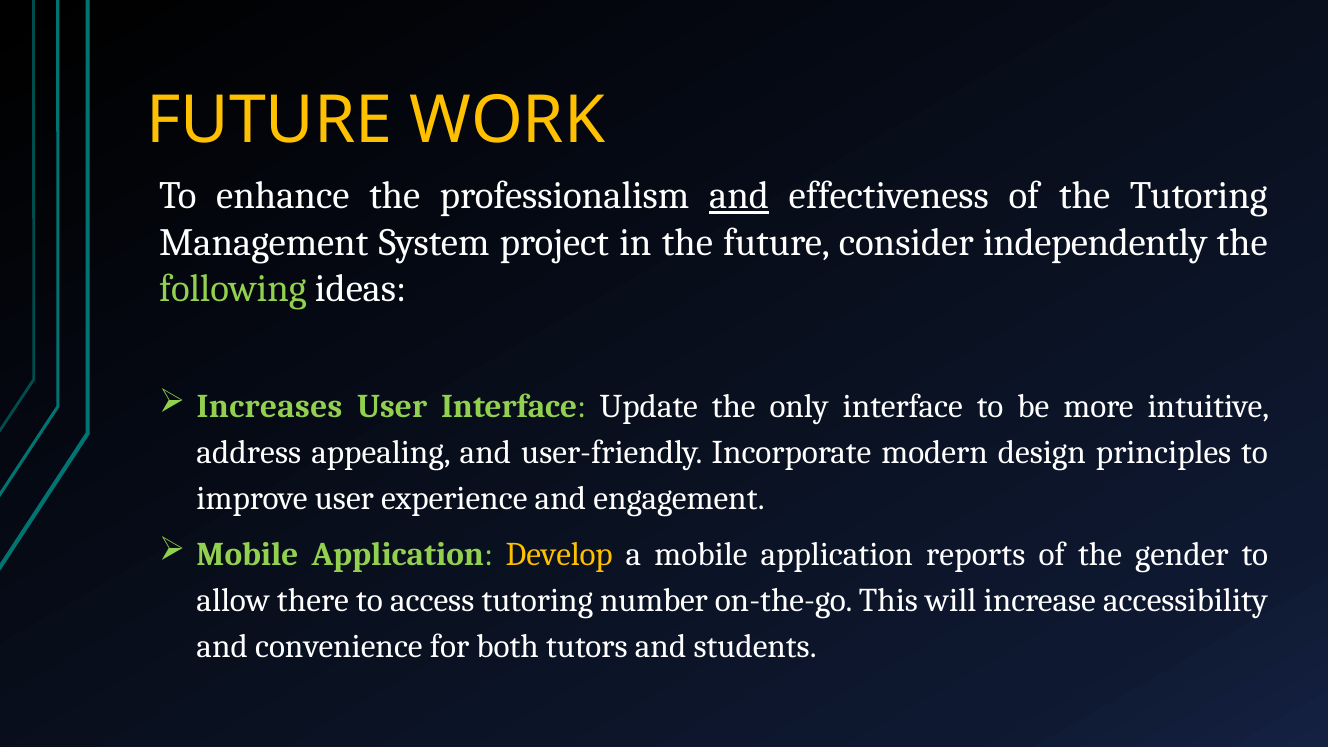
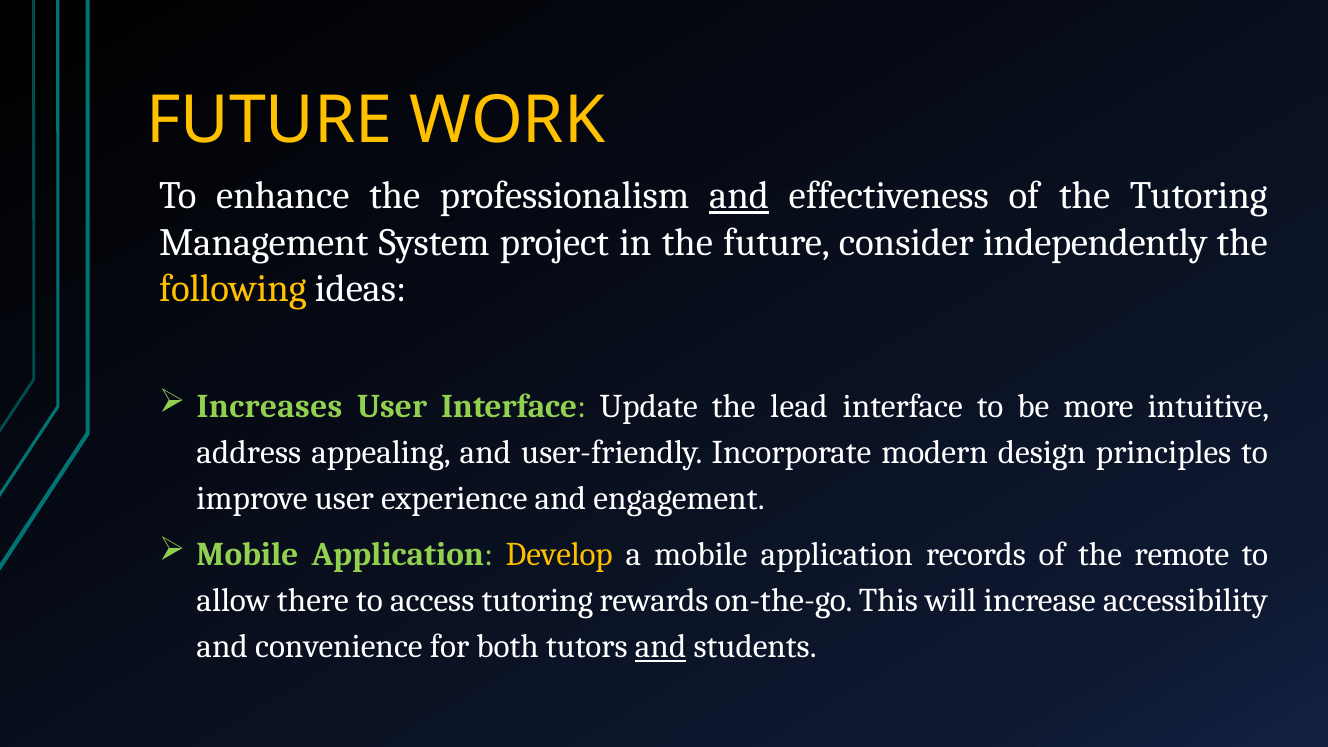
following colour: light green -> yellow (233, 289)
only: only -> lead (799, 407)
reports: reports -> records (976, 555)
gender: gender -> remote (1182, 555)
number: number -> rewards (654, 601)
and underline: none -> present (661, 647)
